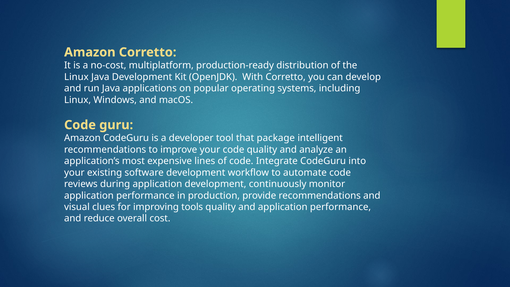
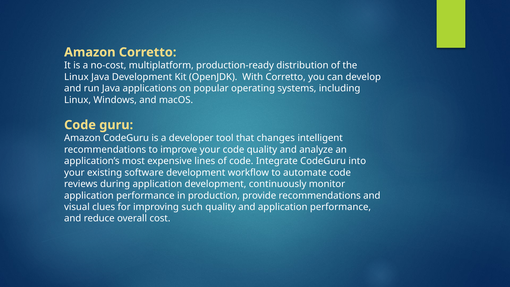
package: package -> changes (276, 138)
tools: tools -> such (192, 207)
